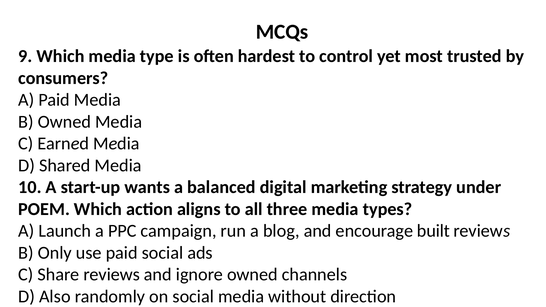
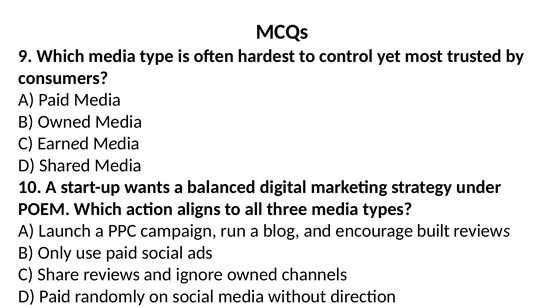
D Also: Also -> Paid (55, 297)
